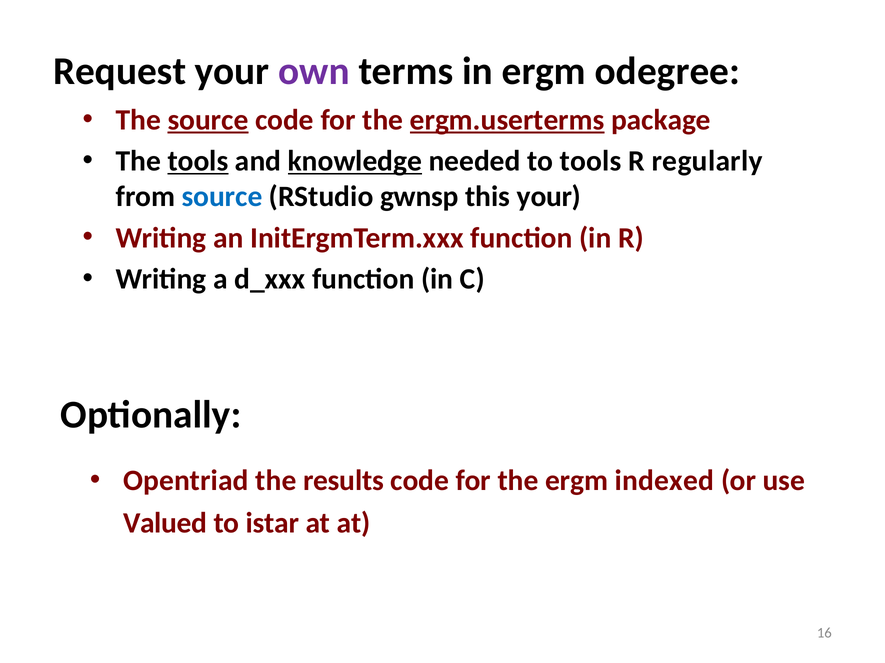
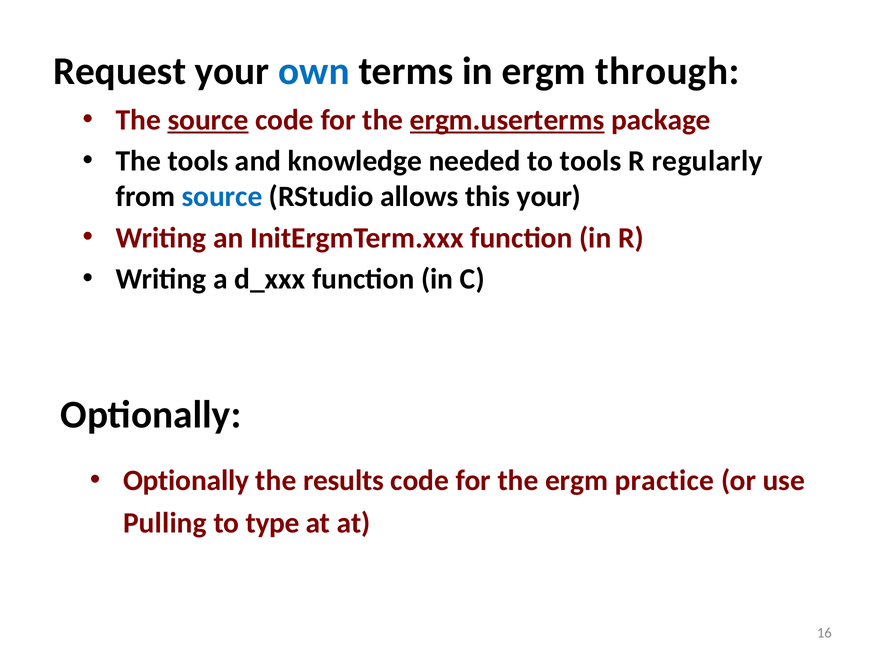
own colour: purple -> blue (314, 71)
odegree: odegree -> through (667, 71)
tools underline: present -> none (198, 161)
knowledge underline: present -> none (355, 161)
gwnsp: gwnsp -> allows (419, 197)
Opentriad: Opentriad -> Optionally (186, 481)
indexed: indexed -> practice (664, 481)
Valued: Valued -> Pulling (165, 524)
istar: istar -> type (273, 524)
